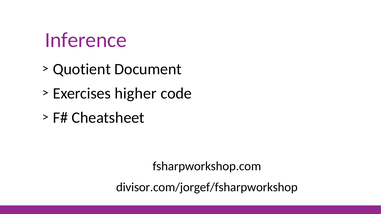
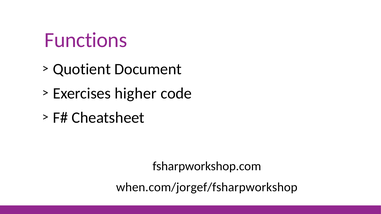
Inference: Inference -> Functions (86, 40)
divisor.com/jorgef/fsharpworkshop: divisor.com/jorgef/fsharpworkshop -> when.com/jorgef/fsharpworkshop (207, 187)
